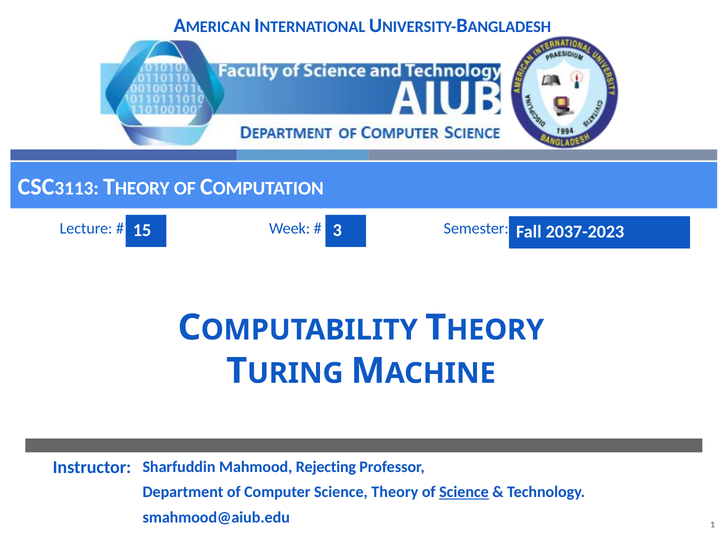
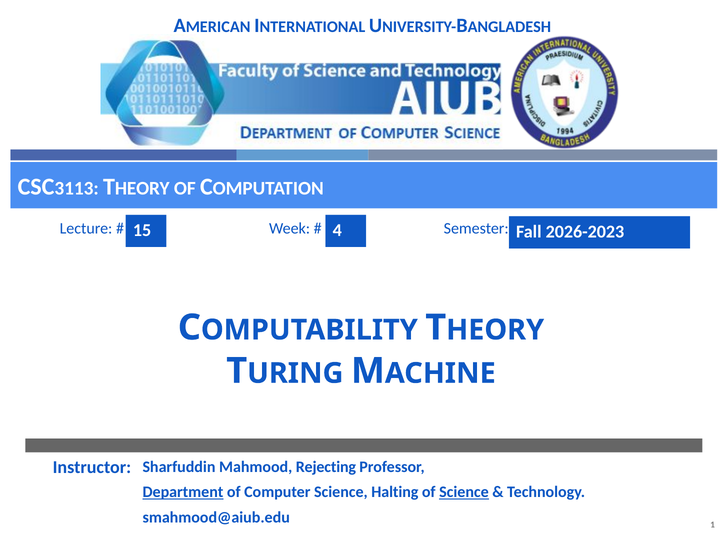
3: 3 -> 4 (337, 230)
2037-2023: 2037-2023 -> 2026-2023 (585, 232)
Department underline: none -> present (183, 492)
Theory: Theory -> Halting (395, 492)
